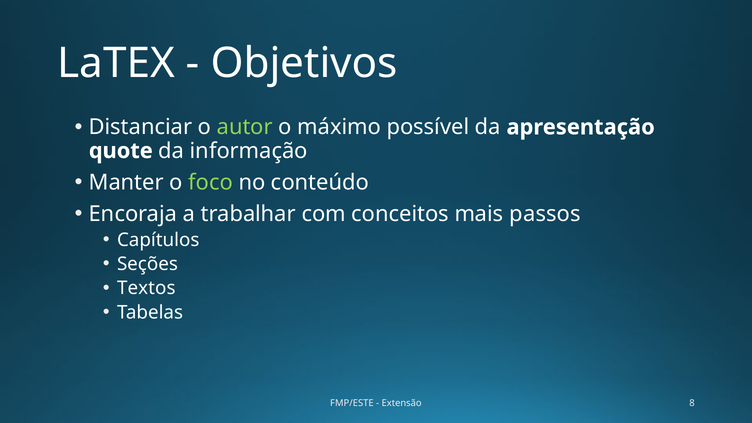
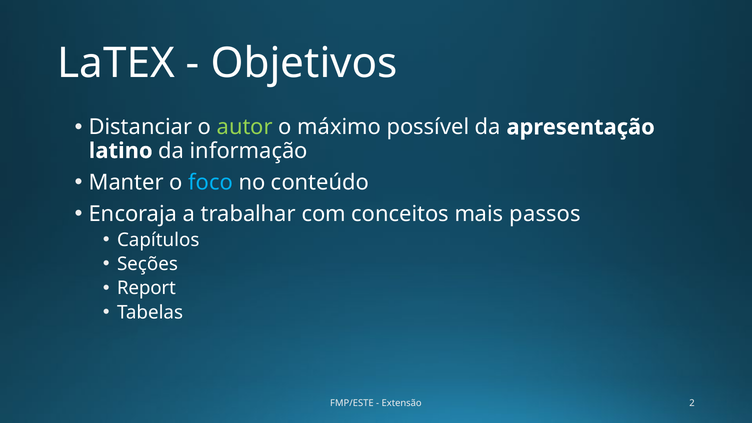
quote: quote -> latino (121, 151)
foco colour: light green -> light blue (211, 182)
Textos: Textos -> Report (146, 288)
8: 8 -> 2 (692, 403)
